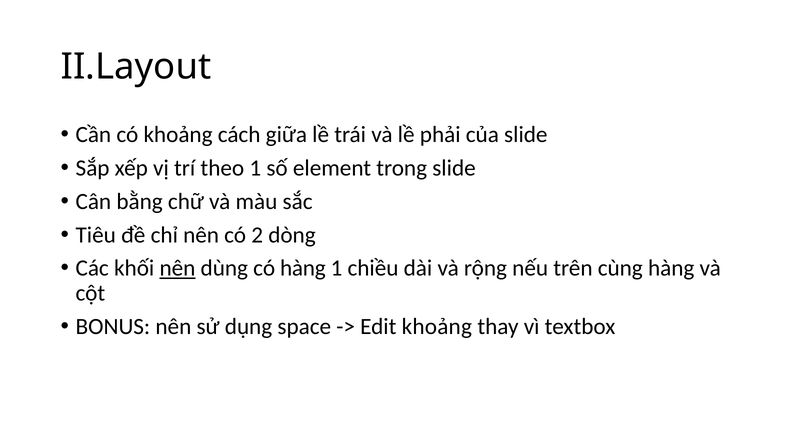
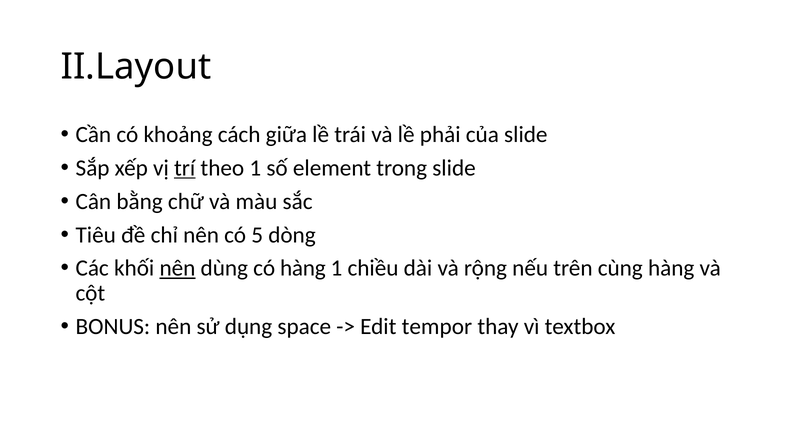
trí underline: none -> present (185, 168)
2: 2 -> 5 (257, 235)
Edit khoảng: khoảng -> tempor (437, 327)
